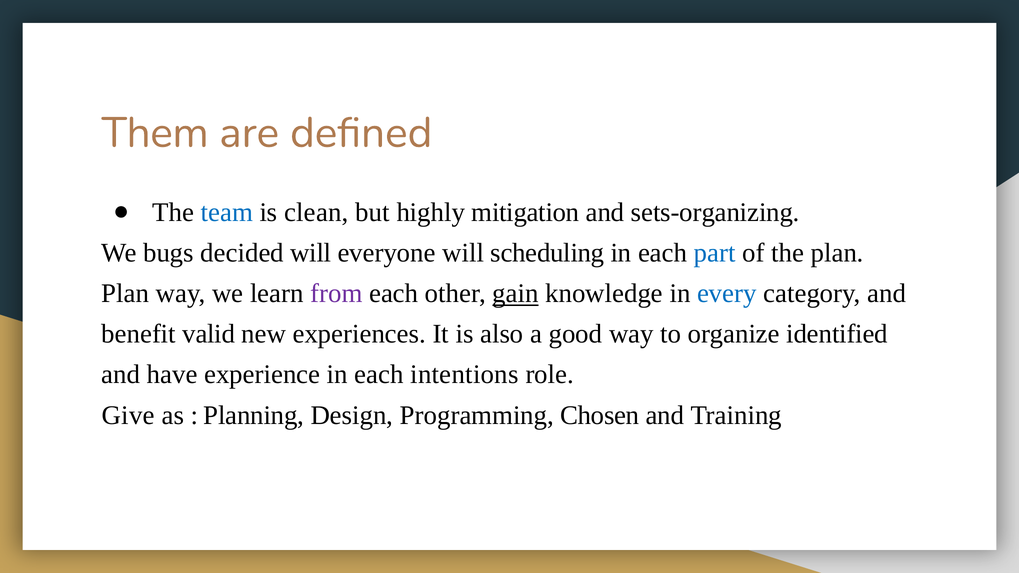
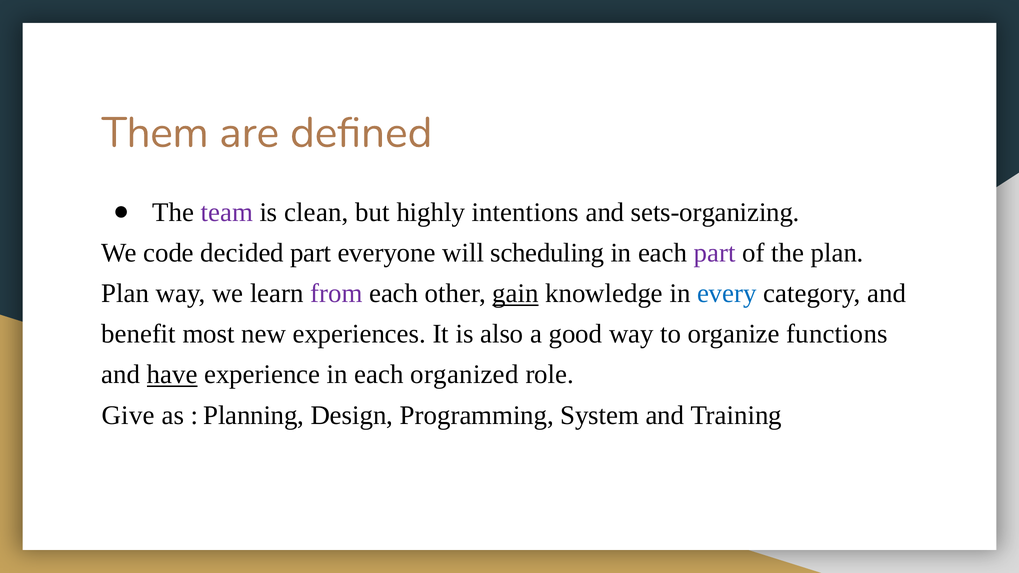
team colour: blue -> purple (227, 213)
mitigation: mitigation -> intentions (525, 213)
bugs: bugs -> code (169, 253)
decided will: will -> part (311, 253)
part colour: blue -> purple (715, 253)
valid: valid -> most (209, 334)
identified: identified -> functions (837, 334)
have underline: none -> present (172, 375)
intentions: intentions -> organized (464, 375)
Chosen: Chosen -> System (600, 415)
